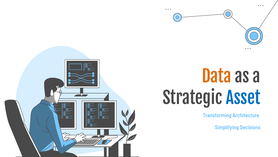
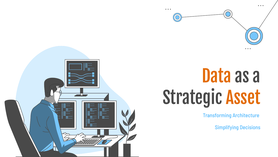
Asset colour: blue -> orange (243, 98)
